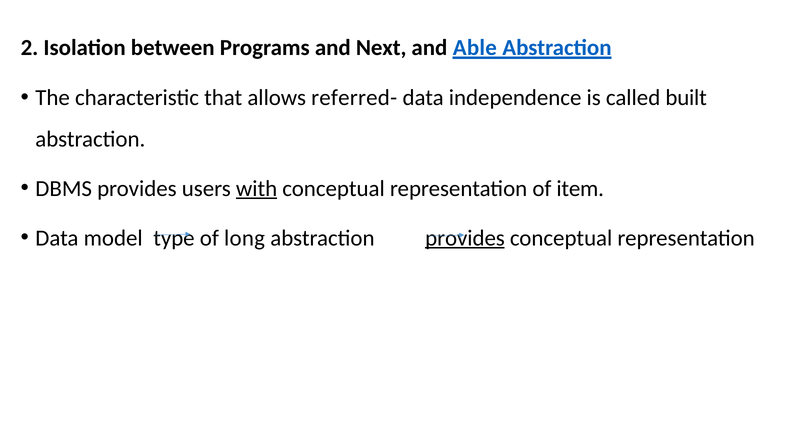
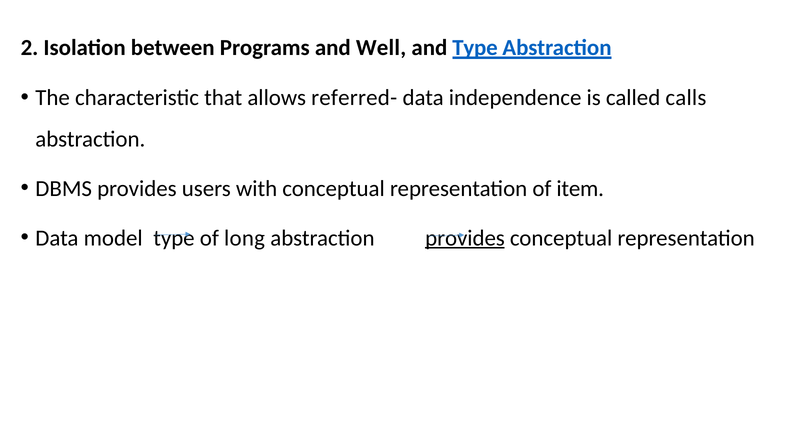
Next: Next -> Well (381, 48)
and Able: Able -> Type (475, 48)
built: built -> calls (686, 98)
with underline: present -> none (257, 189)
